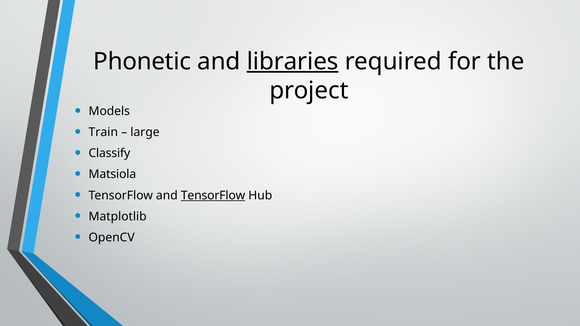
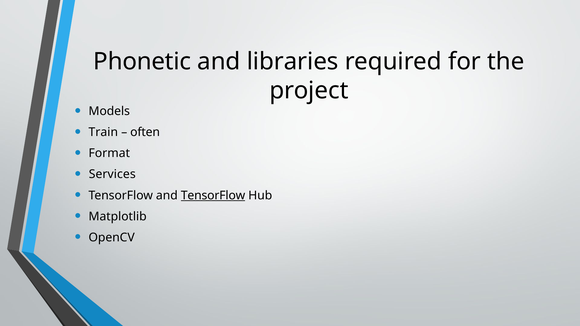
libraries underline: present -> none (293, 61)
large: large -> often (145, 132)
Classify: Classify -> Format (109, 153)
Matsiola: Matsiola -> Services (112, 174)
